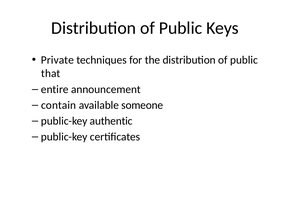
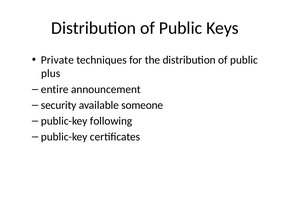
that: that -> plus (51, 73)
contain: contain -> security (59, 105)
authentic: authentic -> following (111, 121)
